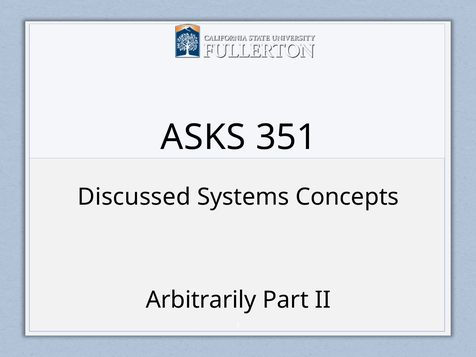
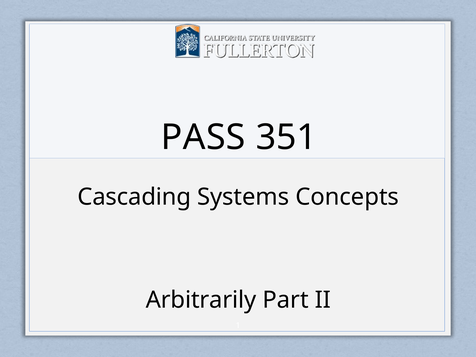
ASKS: ASKS -> PASS (203, 137)
Discussed: Discussed -> Cascading (134, 197)
